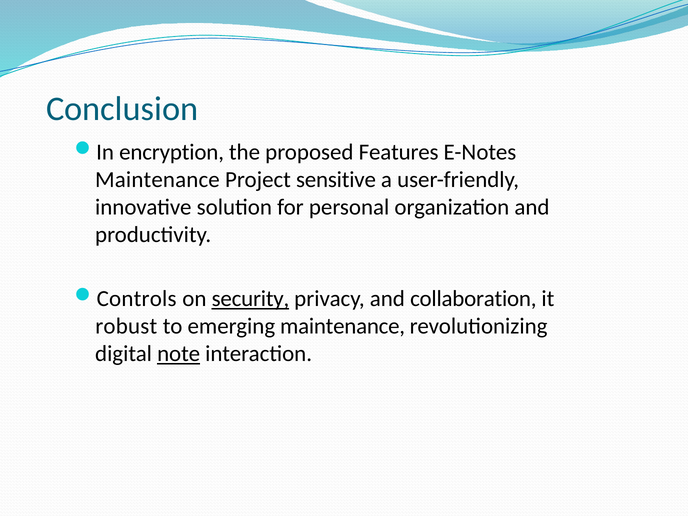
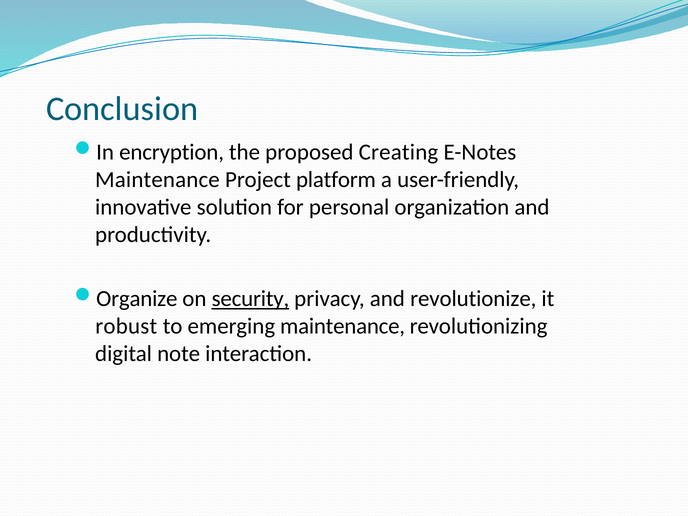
Features: Features -> Creating (398, 152)
sensitive: sensitive -> platform (336, 180)
Controls: Controls -> Organize (137, 299)
collaboration: collaboration -> revolutionize (473, 299)
note underline: present -> none (179, 354)
